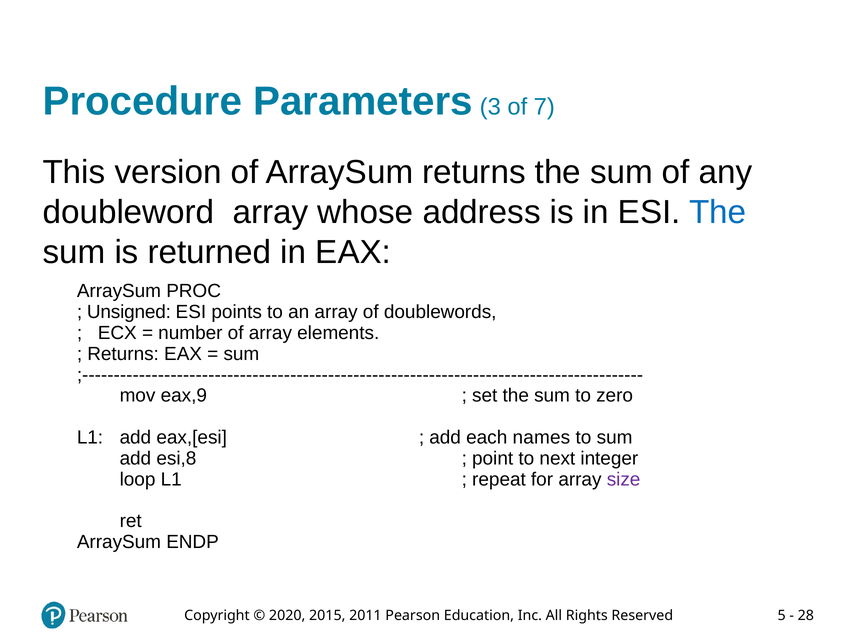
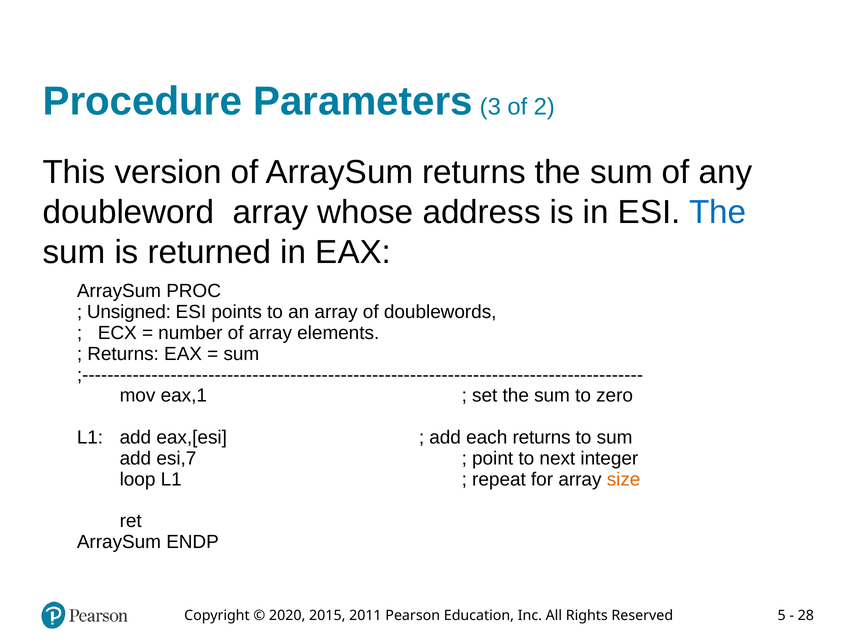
7: 7 -> 2 (544, 107)
eax,9: eax,9 -> eax,1 (184, 395)
each names: names -> returns (542, 437)
esi,8: esi,8 -> esi,7 (176, 458)
size colour: purple -> orange (624, 479)
